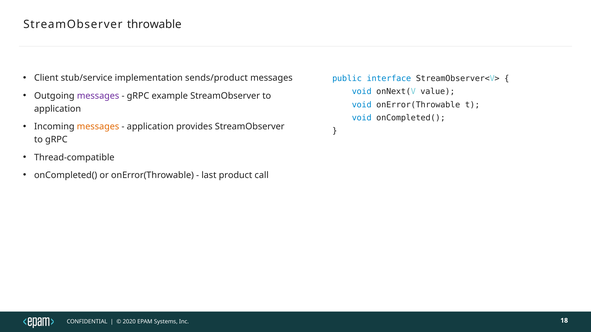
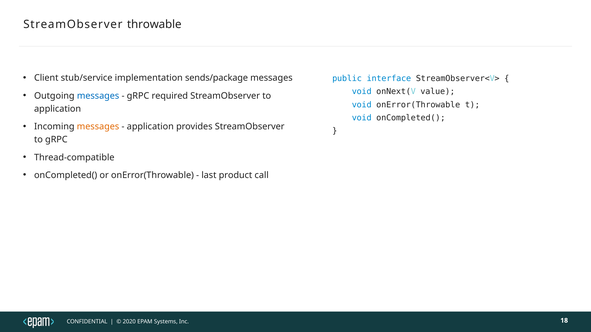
sends/product: sends/product -> sends/package (217, 78)
messages colour: purple -> blue (98, 96)
example: example -> required (170, 96)
